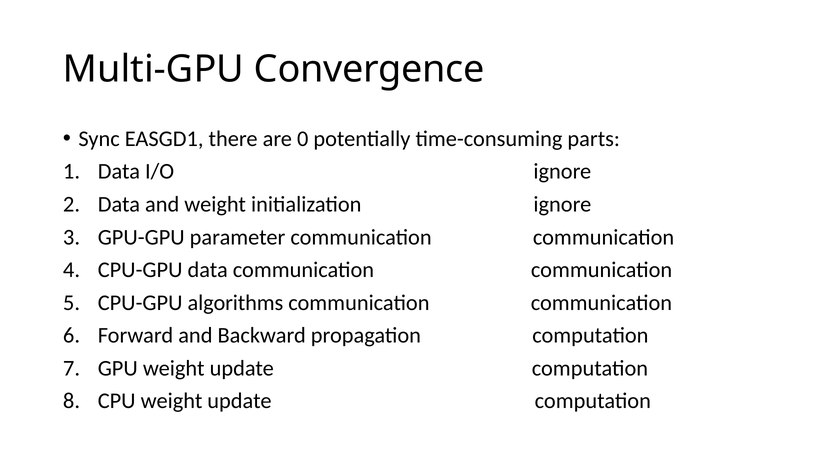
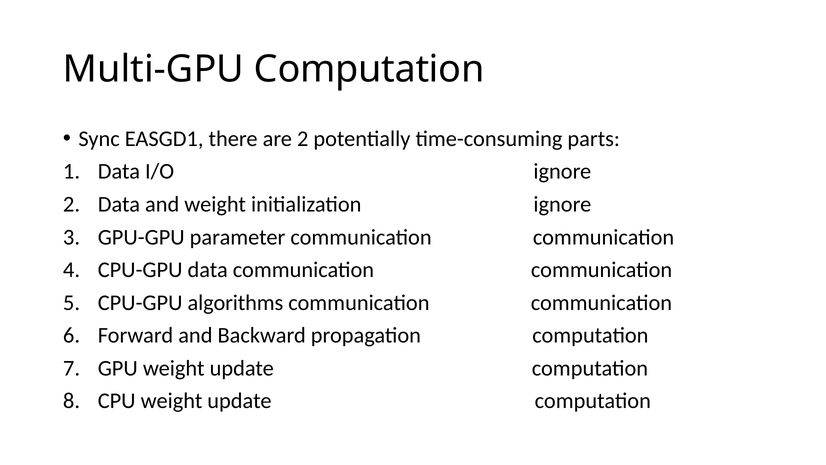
Multi-GPU Convergence: Convergence -> Computation (369, 69)
are 0: 0 -> 2 (303, 139)
